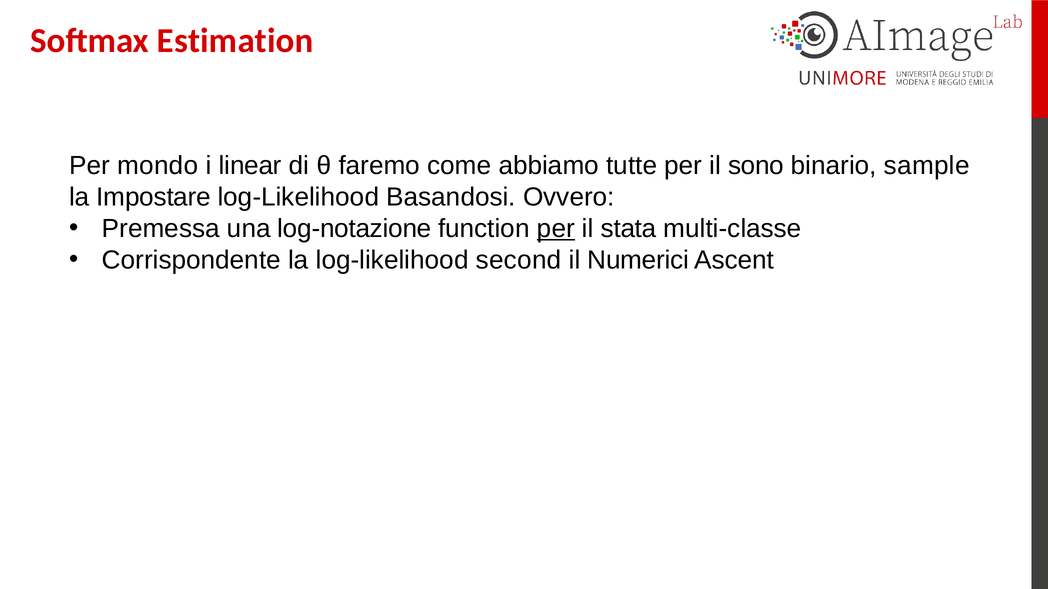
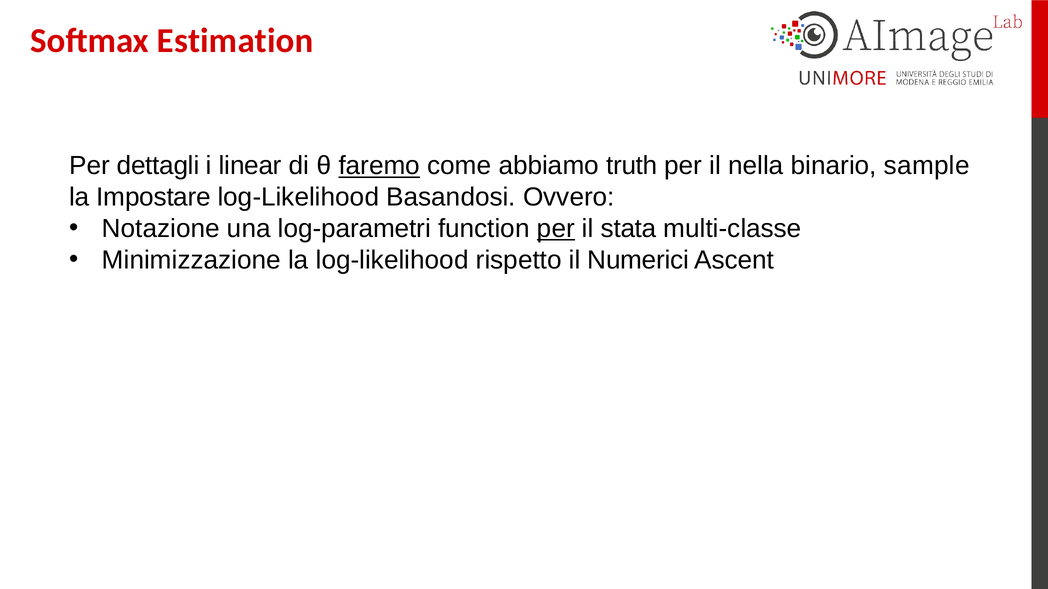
mondo: mondo -> dettagli (158, 166)
faremo underline: none -> present (379, 166)
tutte: tutte -> truth (632, 166)
sono: sono -> nella (756, 166)
Premessa: Premessa -> Notazione (161, 229)
log-notazione: log-notazione -> log-parametri (354, 229)
Corrispondente: Corrispondente -> Minimizzazione (191, 260)
second: second -> rispetto (519, 260)
